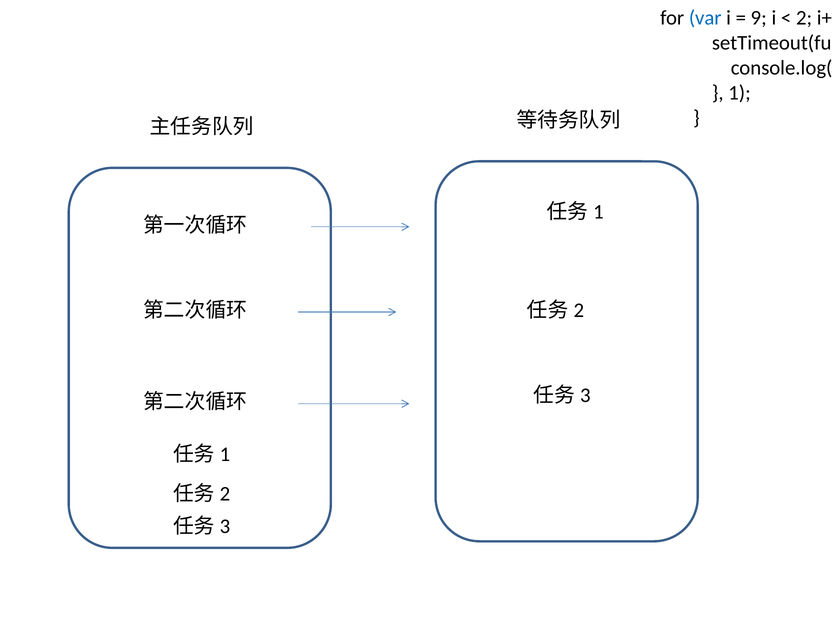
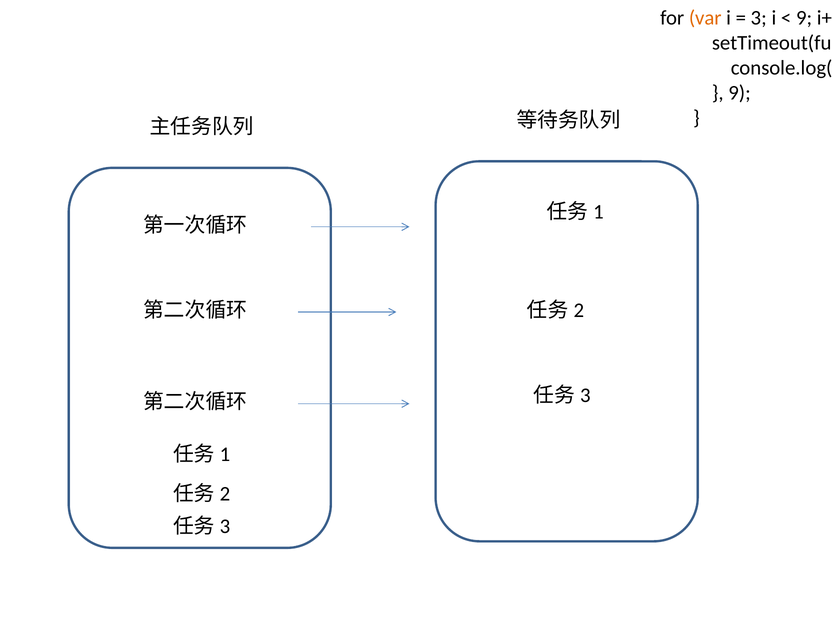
var colour: blue -> orange (705, 18)
9: 9 -> 3 (759, 18)
2: 2 -> 9 (804, 18)
1: 1 -> 9 (740, 93)
